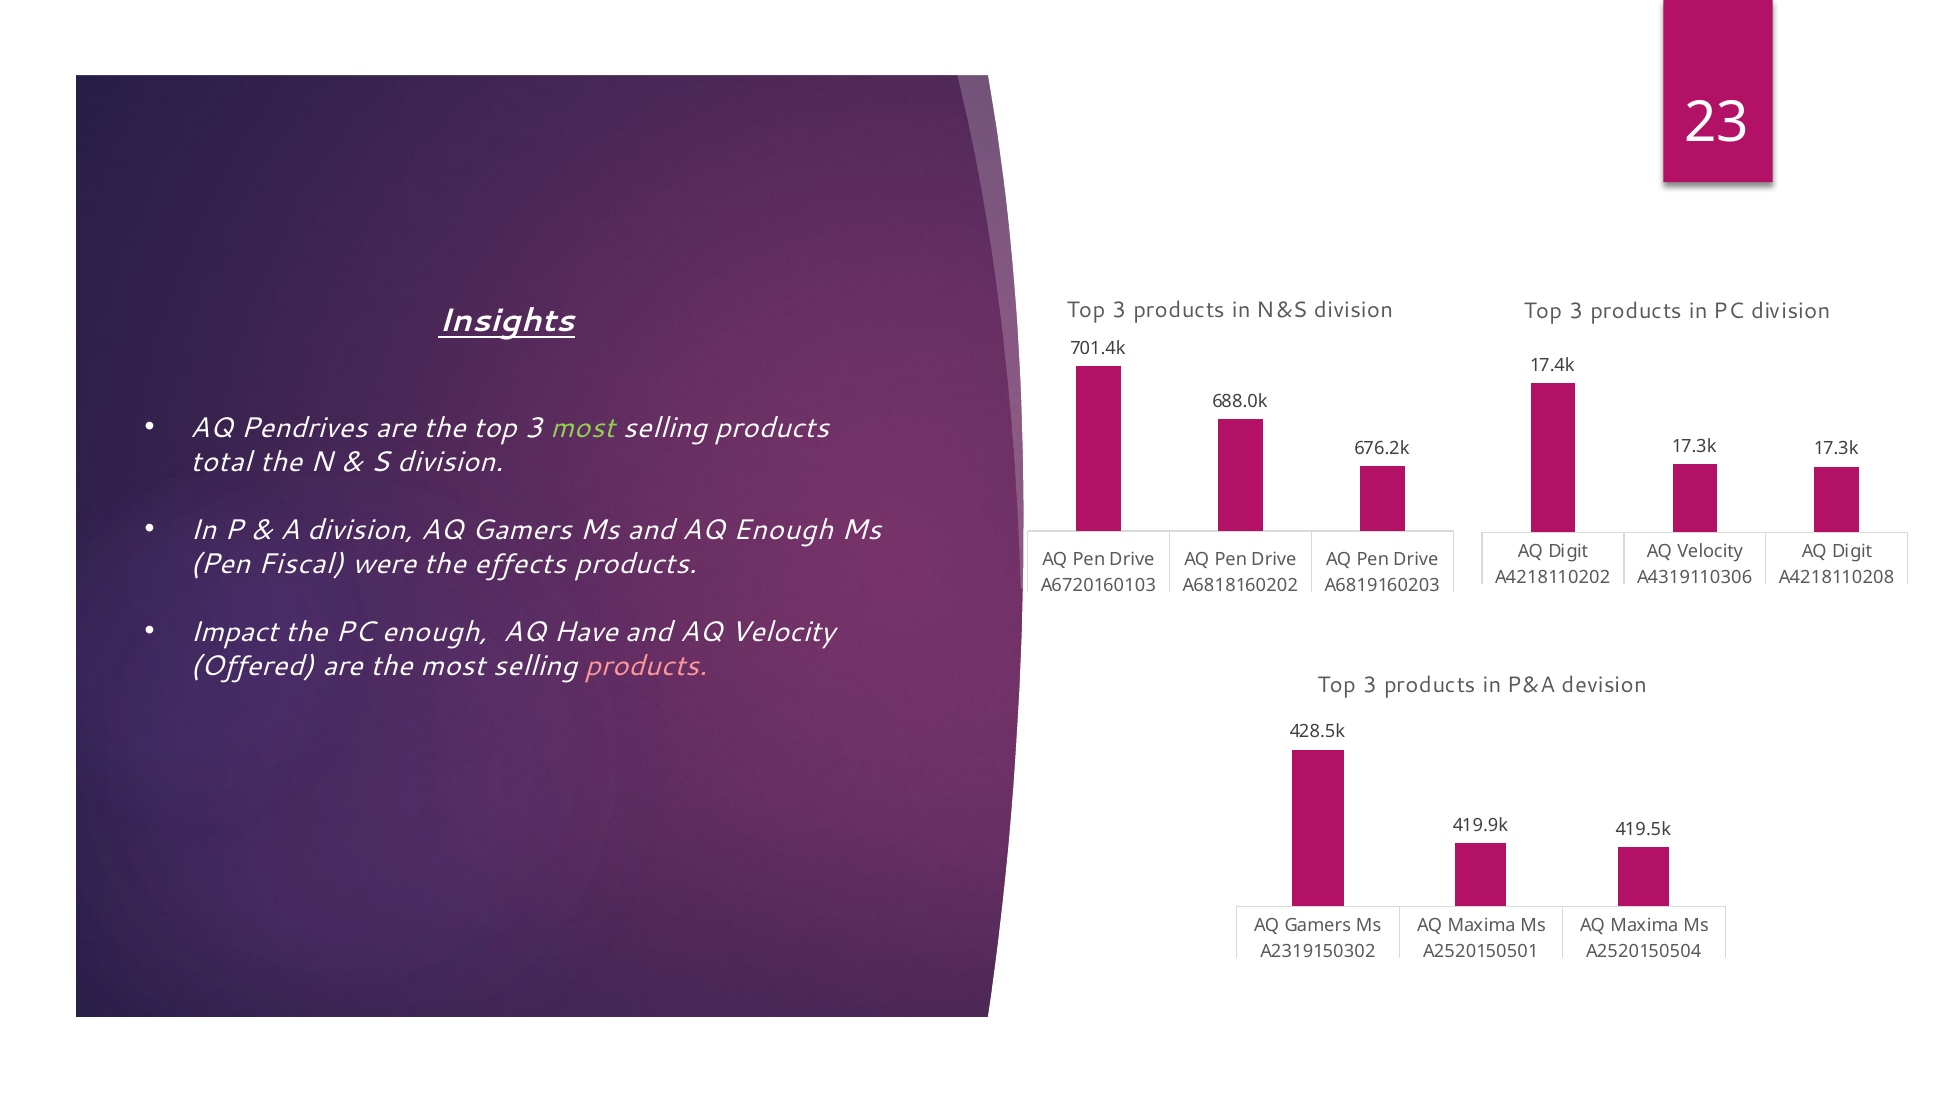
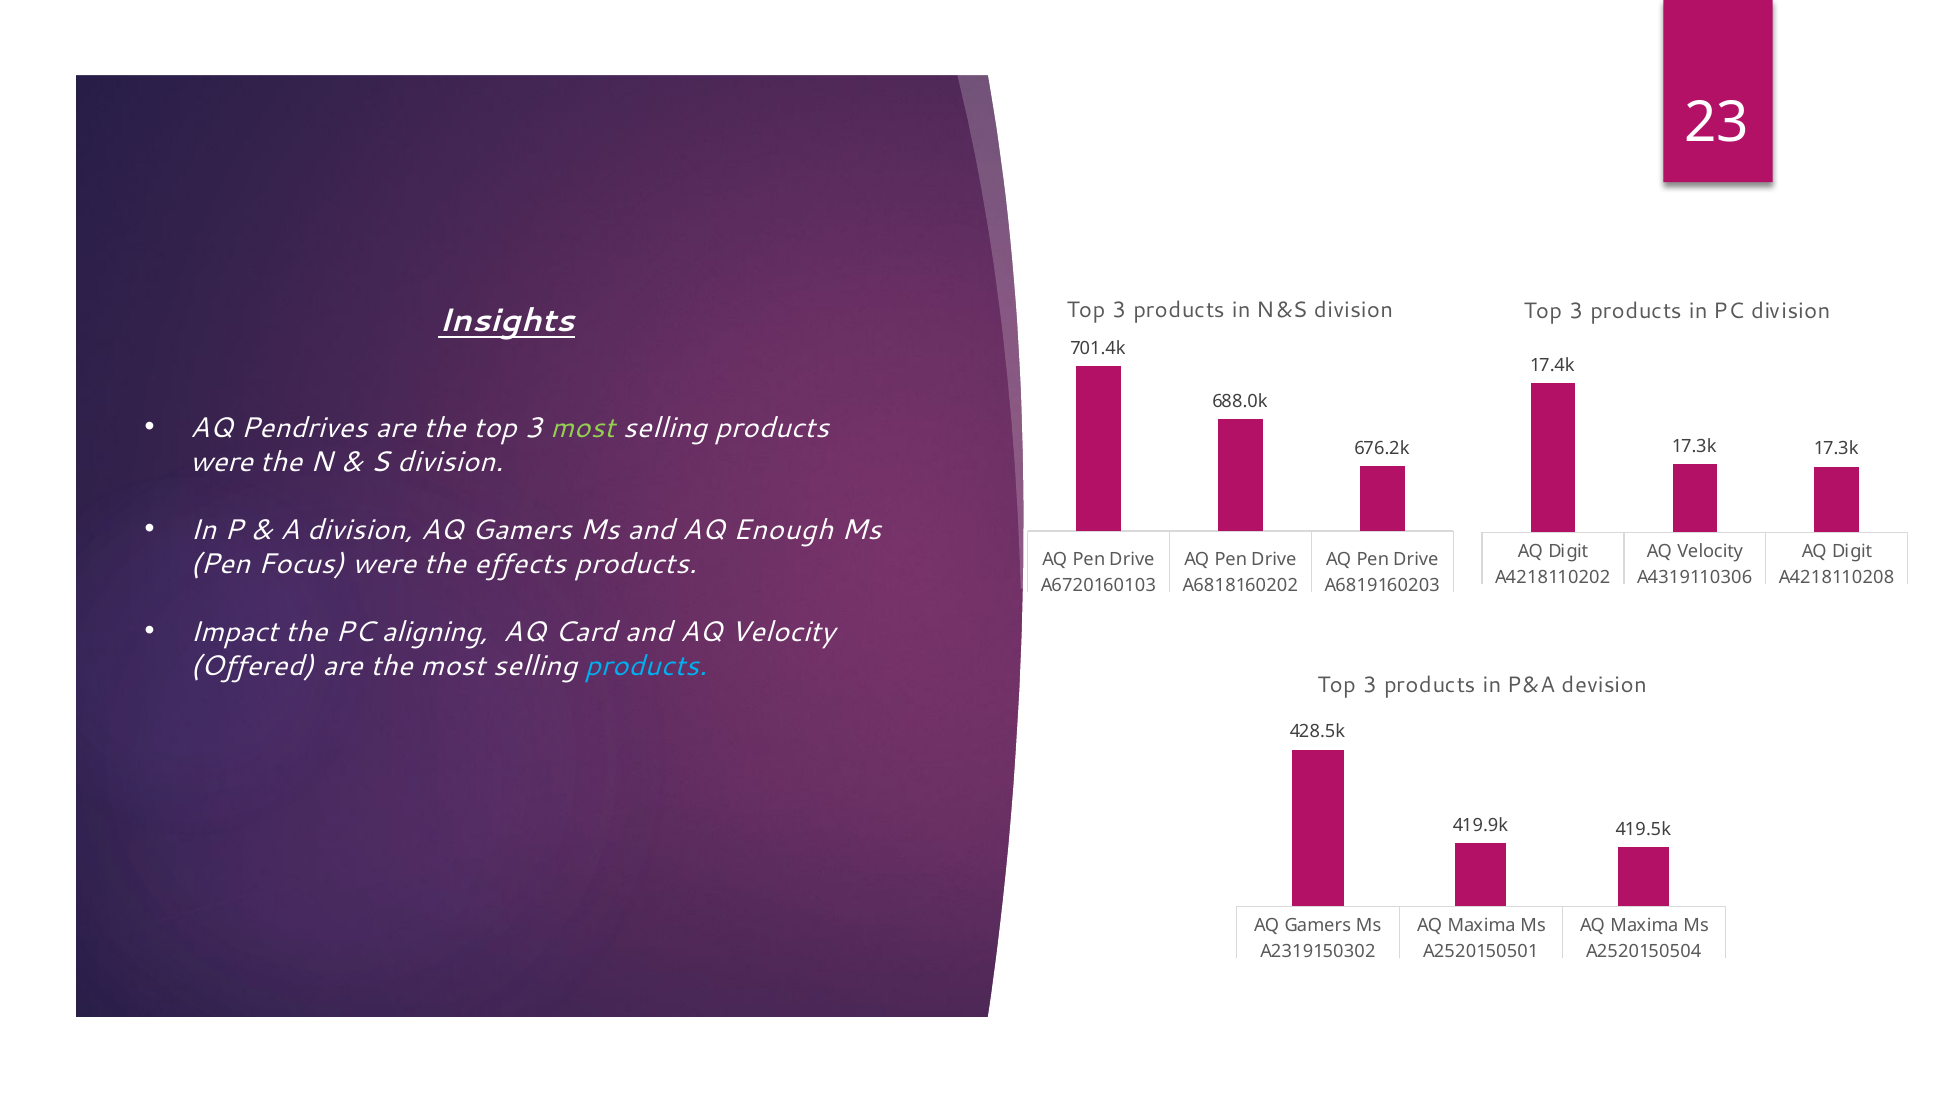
total: total -> were (221, 462)
Fiscal: Fiscal -> Focus (301, 564)
PC enough: enough -> aligning (435, 632)
Have: Have -> Card (585, 632)
products colour: pink -> light blue (646, 666)
